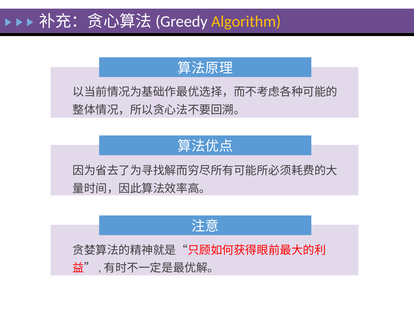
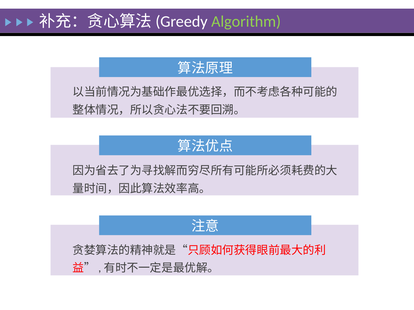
Algorithm colour: yellow -> light green (246, 22)
